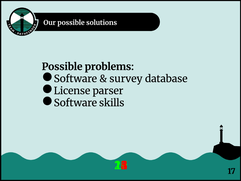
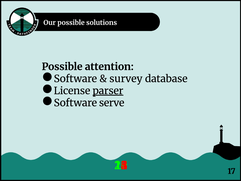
problems: problems -> attention (109, 67)
parser underline: none -> present (108, 91)
skills: skills -> serve (112, 103)
